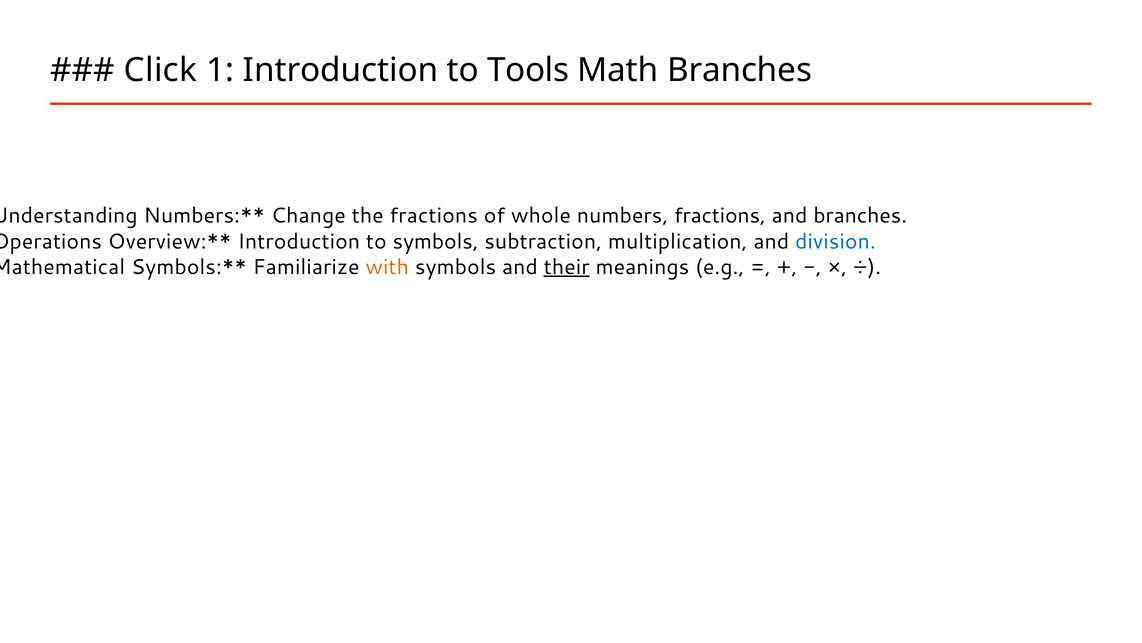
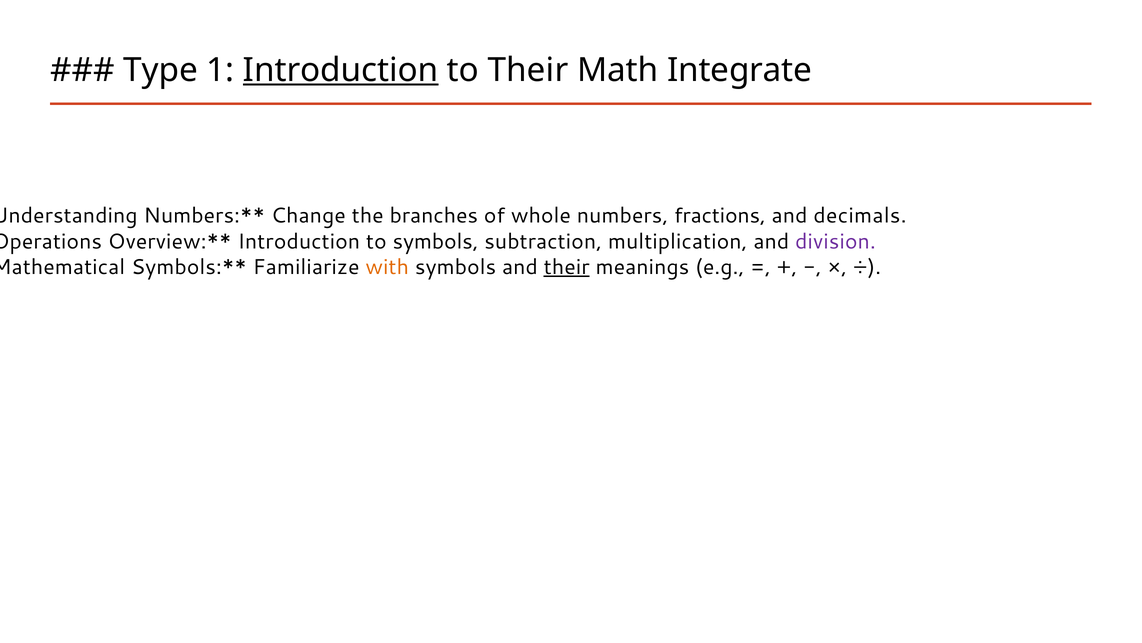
Click: Click -> Type (161, 70)
Introduction underline: none -> present (341, 70)
to Tools: Tools -> Their (528, 70)
Math Branches: Branches -> Integrate (740, 70)
the fractions: fractions -> branches (434, 216)
and branches: branches -> decimals (860, 216)
division colour: blue -> purple (835, 241)
